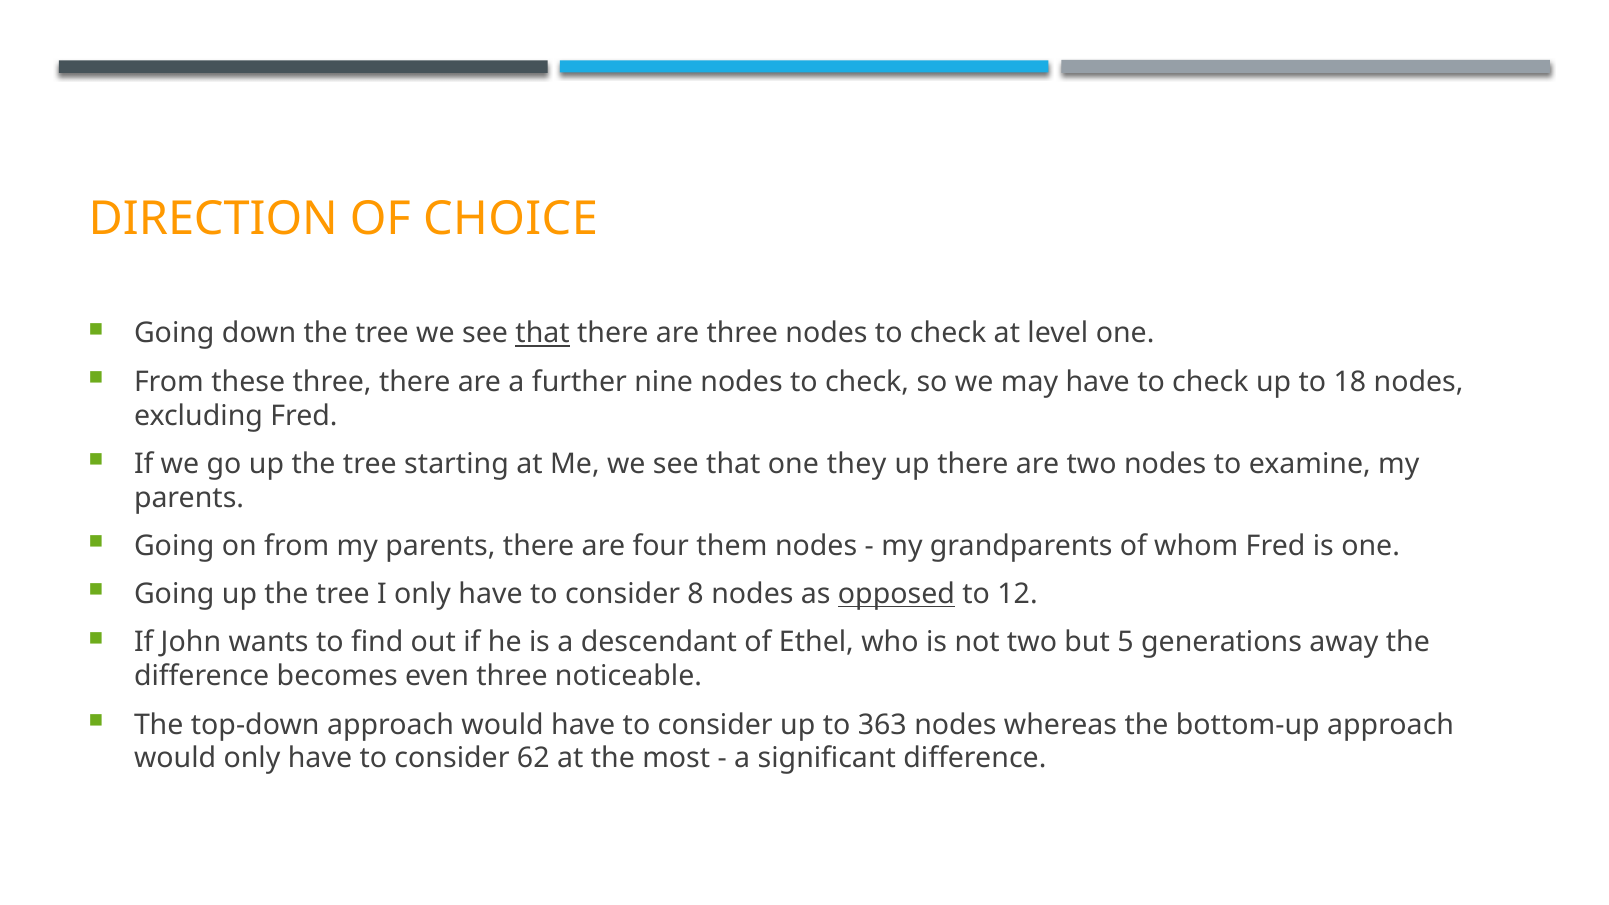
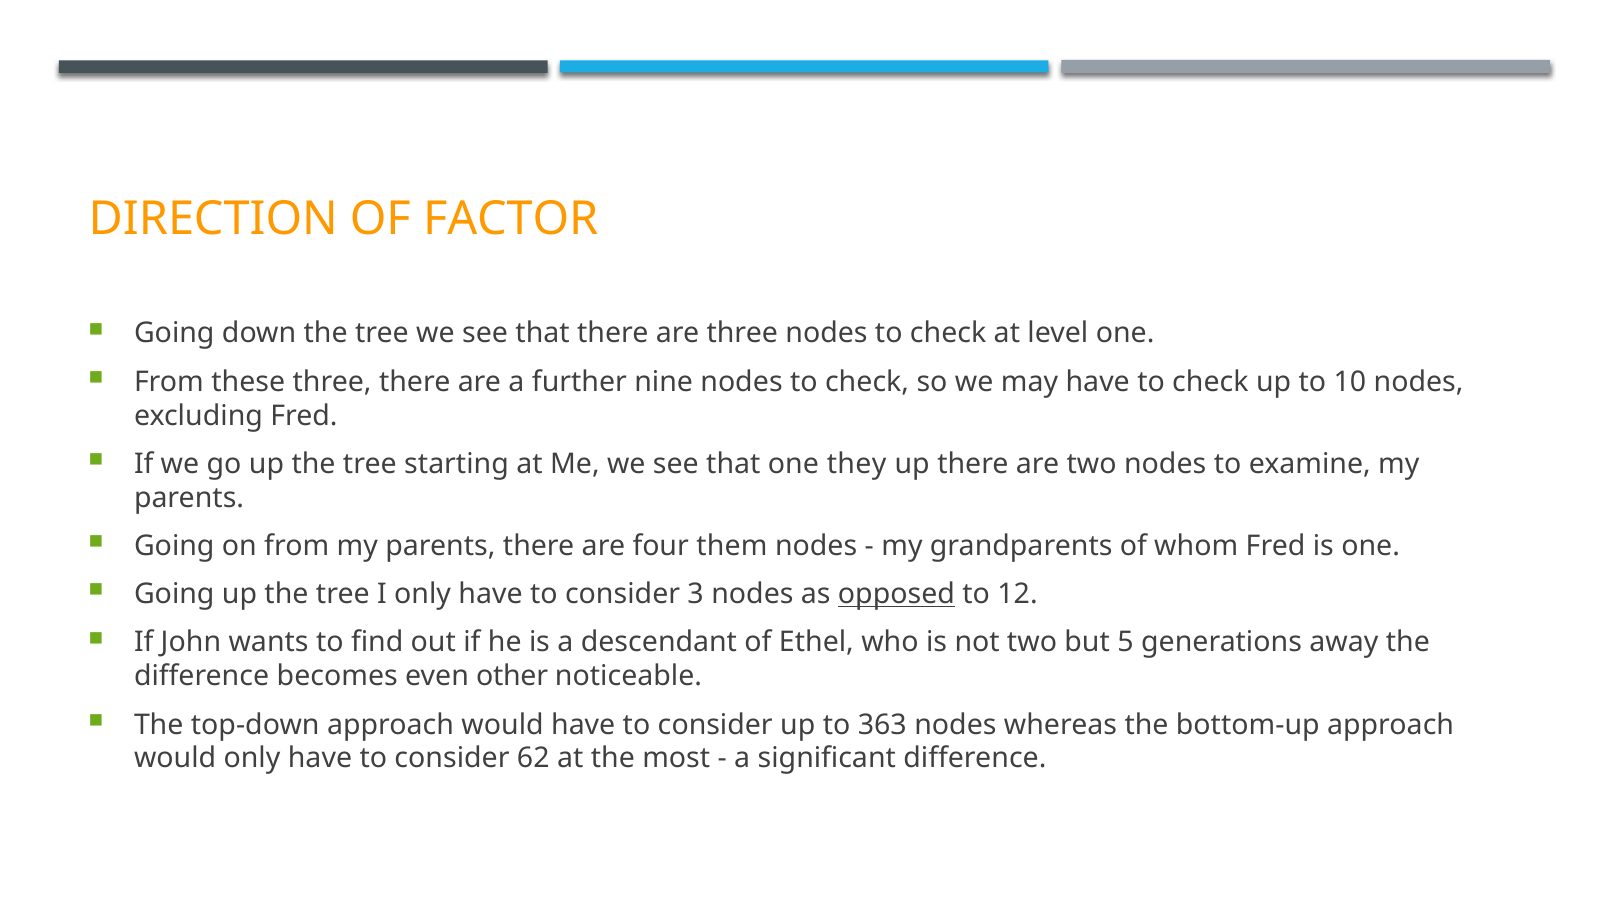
CHOICE: CHOICE -> FACTOR (511, 219)
that underline: present -> none (543, 334)
18: 18 -> 10 (1350, 382)
8: 8 -> 3 (696, 594)
even three: three -> other (512, 676)
